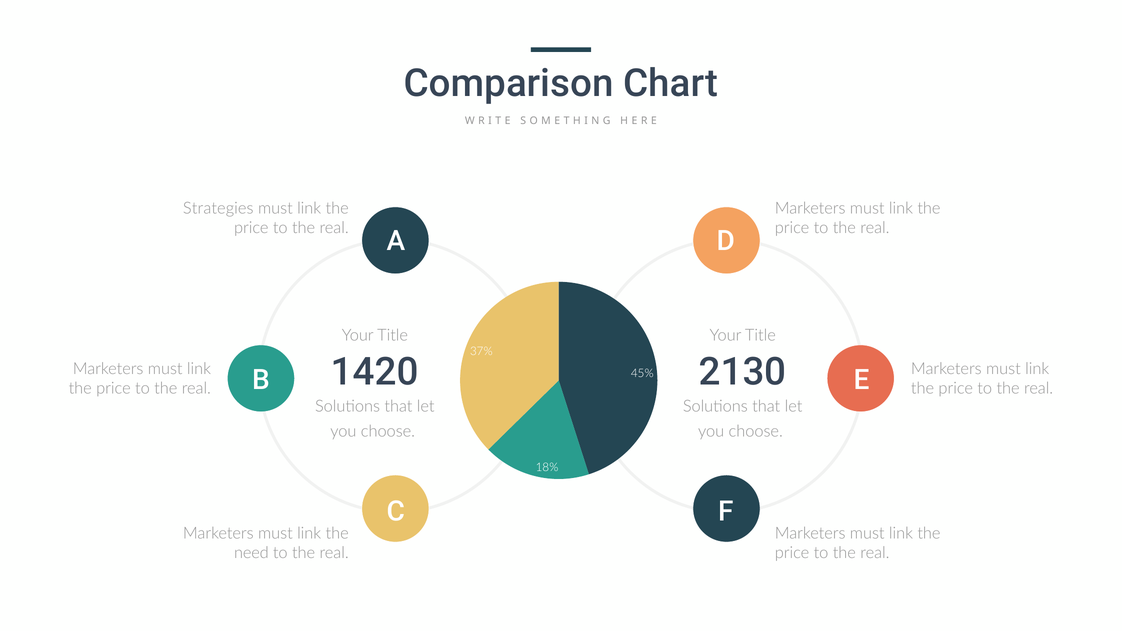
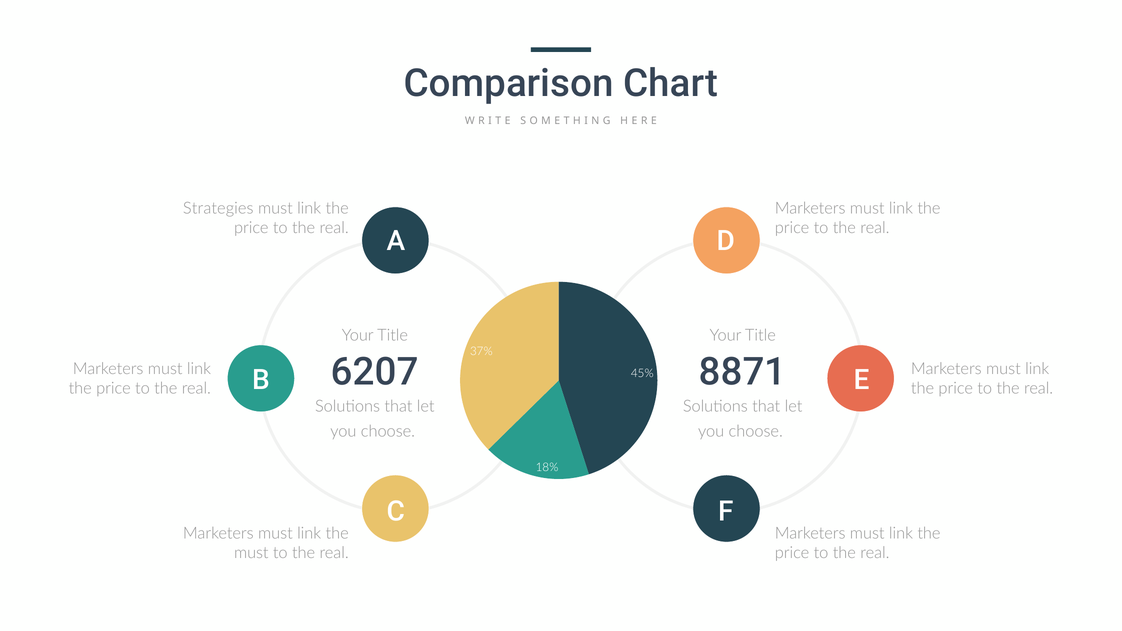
1420: 1420 -> 6207 (375, 372)
2130: 2130 -> 8871 (743, 372)
need: need -> must (251, 553)
